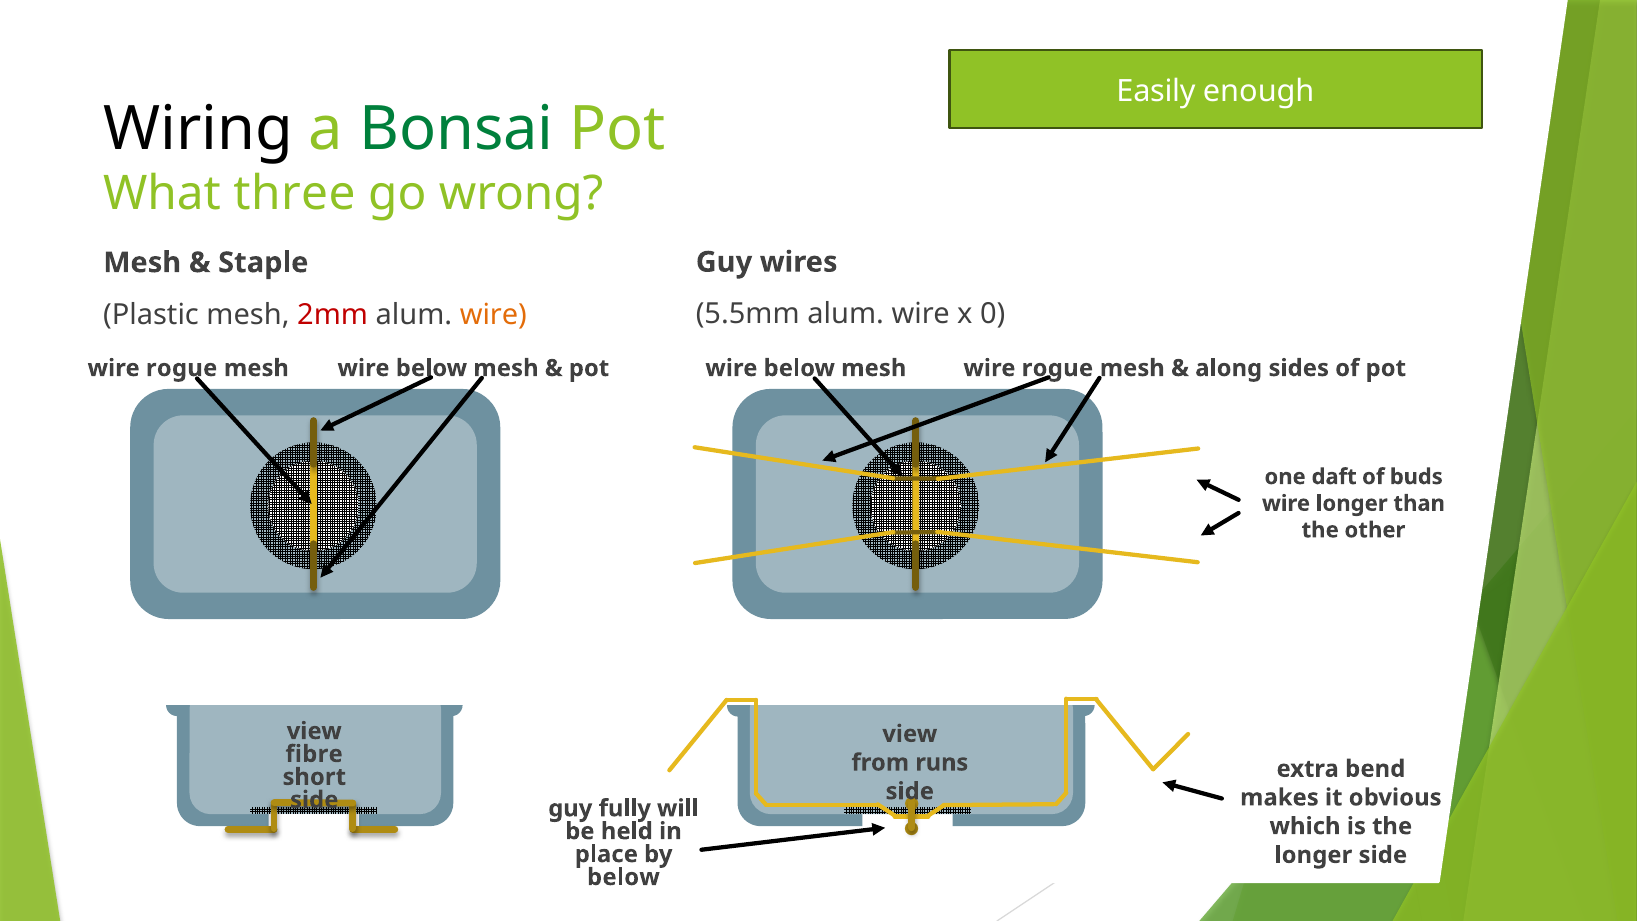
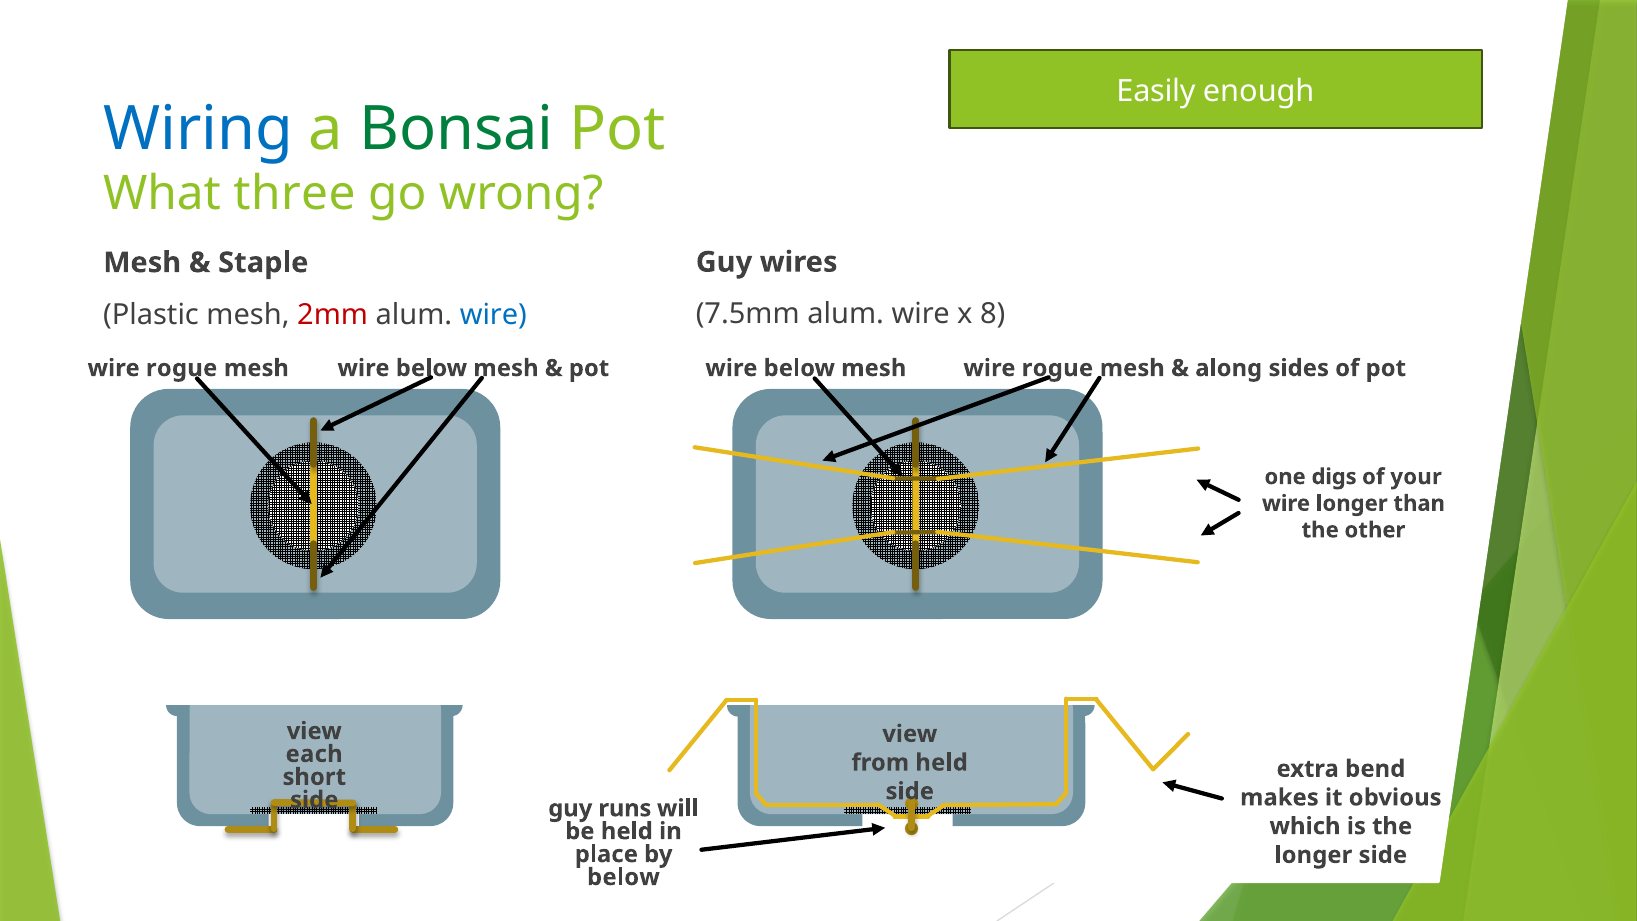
Wiring colour: black -> blue (198, 129)
5.5mm: 5.5mm -> 7.5mm (748, 314)
0: 0 -> 8 (993, 314)
wire colour: orange -> blue (493, 314)
daft: daft -> digs (1334, 477)
buds: buds -> your (1416, 477)
fibre: fibre -> each (314, 754)
from runs: runs -> held (942, 763)
fully: fully -> runs (625, 808)
